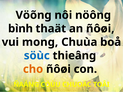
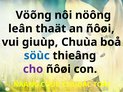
bình: bình -> leân (20, 29)
mong: mong -> giuùp (40, 42)
cho colour: orange -> purple (33, 69)
